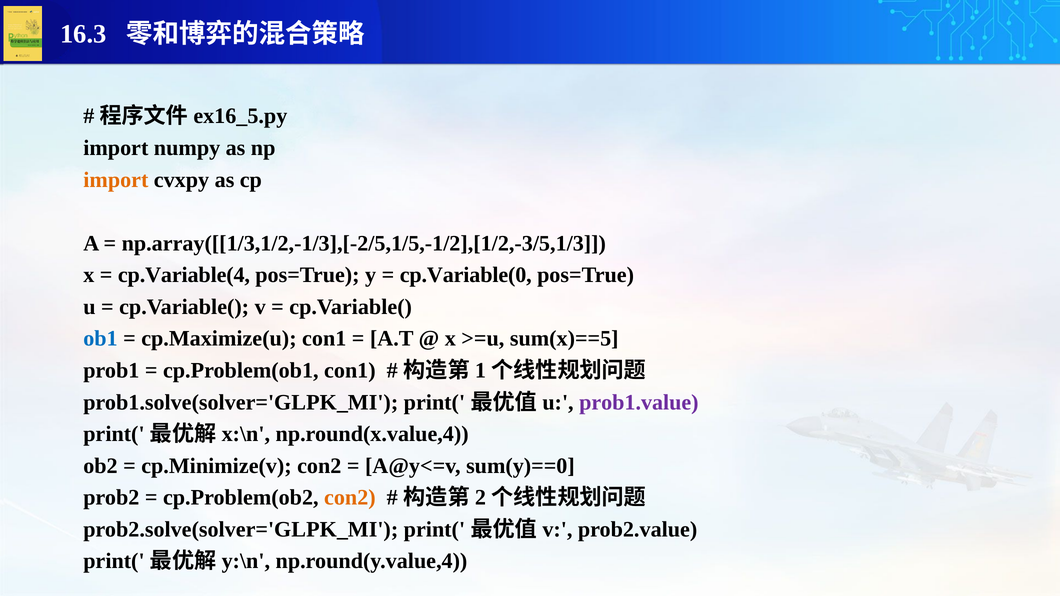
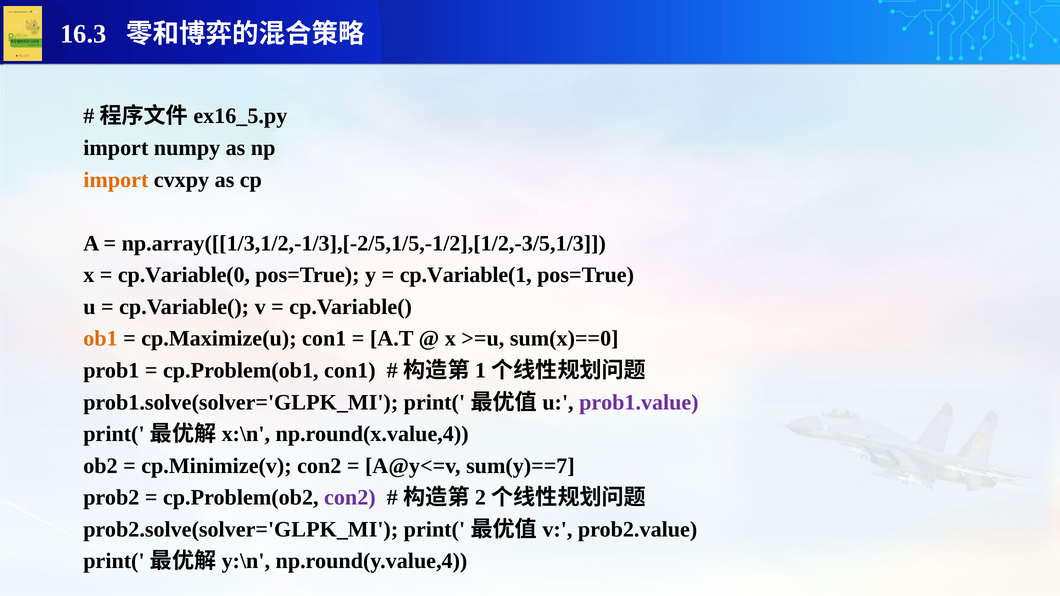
cp.Variable(4: cp.Variable(4 -> cp.Variable(0 (184, 275)
cp.Variable(0: cp.Variable(0 -> cp.Variable(1 (466, 275)
ob1 colour: blue -> orange (100, 339)
sum(x)==5: sum(x)==5 -> sum(x)==0 (564, 339)
sum(y)==0: sum(y)==0 -> sum(y)==7 (520, 466)
con2 colour: orange -> purple (350, 498)
